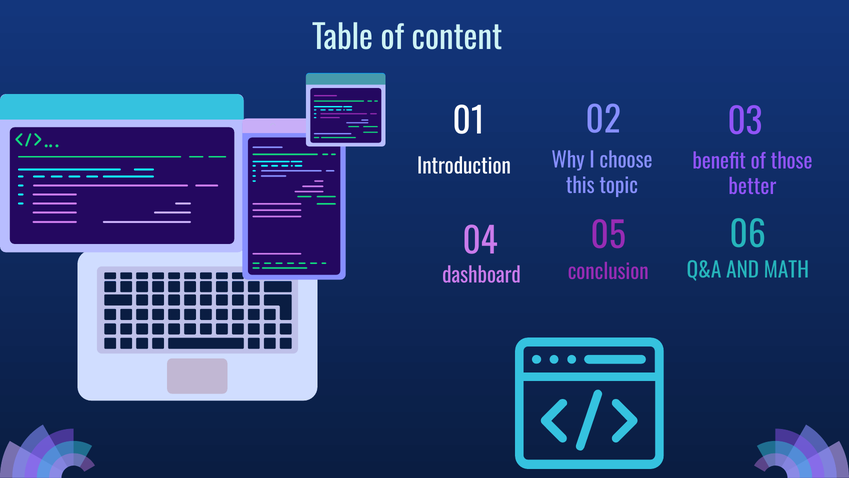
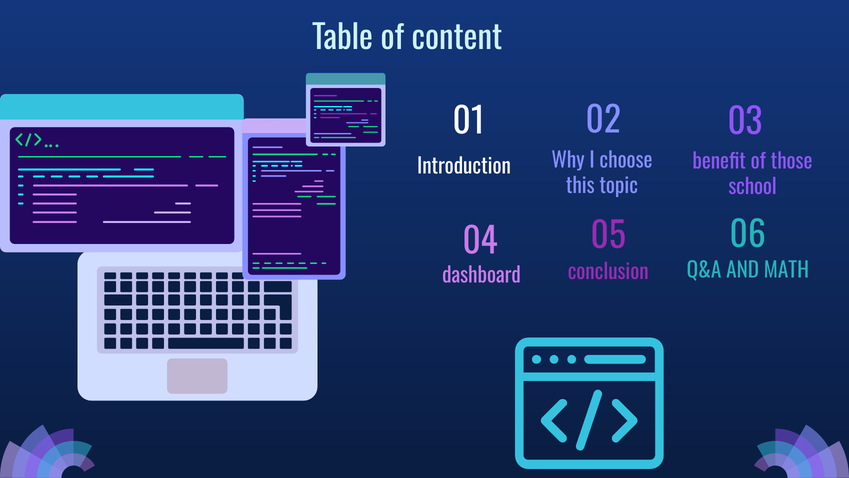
better: better -> school (753, 187)
